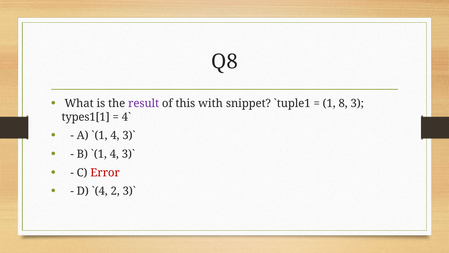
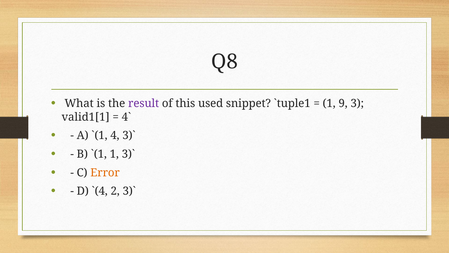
with: with -> used (211, 103)
8: 8 -> 9 (343, 103)
types1[1: types1[1 -> valid1[1 (86, 117)
4: 4 -> 1 (114, 154)
Error colour: red -> orange (105, 172)
